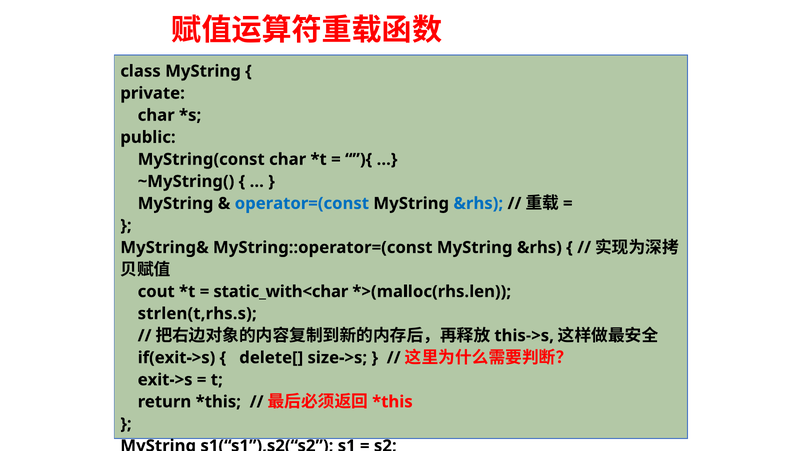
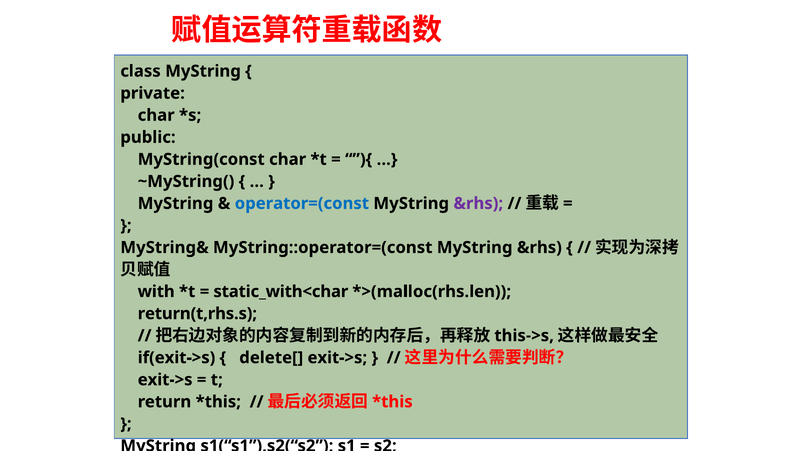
&rhs colour: blue -> purple (478, 203)
cout: cout -> with (156, 292)
strlen(t,rhs.s: strlen(t,rhs.s -> return(t,rhs.s (197, 314)
delete[ size->s: size->s -> exit->s (337, 358)
